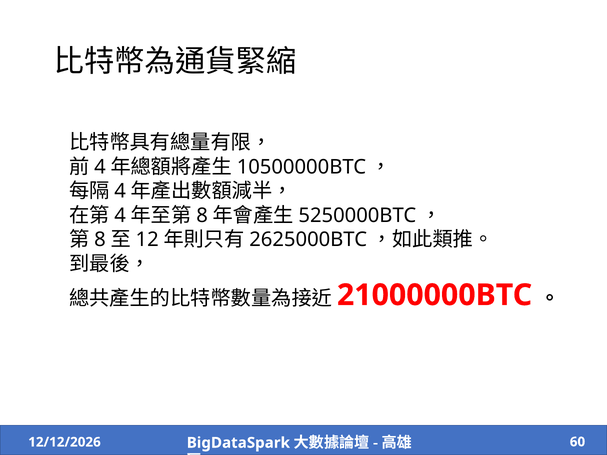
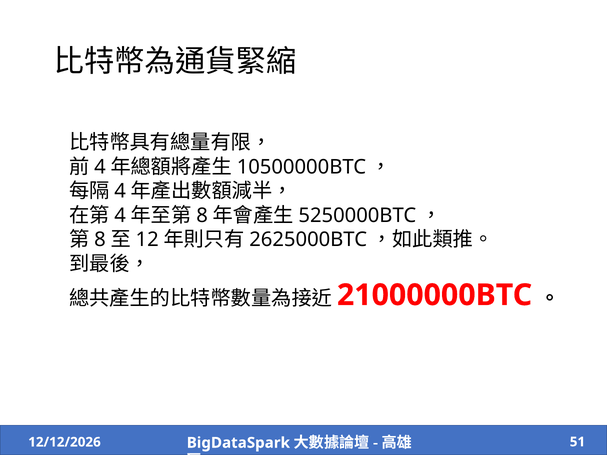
60: 60 -> 51 (577, 442)
